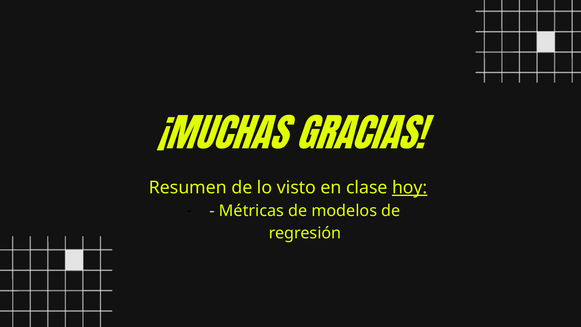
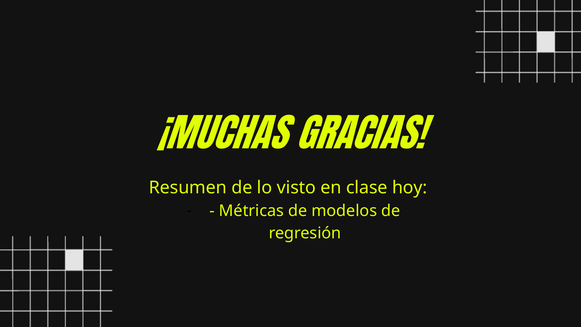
hoy underline: present -> none (410, 188)
